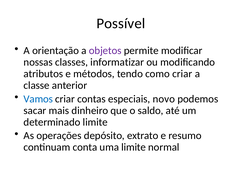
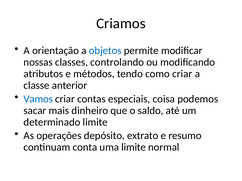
Possível: Possível -> Criamos (121, 23)
objetos colour: purple -> blue (105, 51)
informatizar: informatizar -> controlando (117, 62)
novo: novo -> coisa (164, 99)
